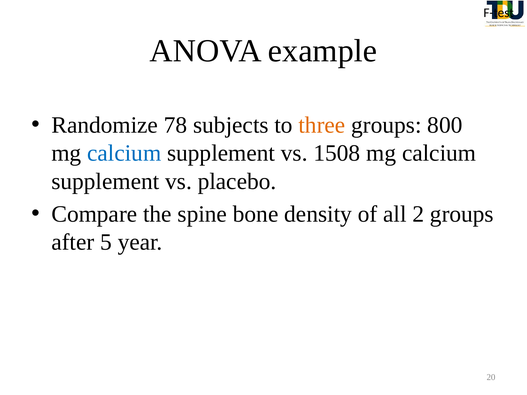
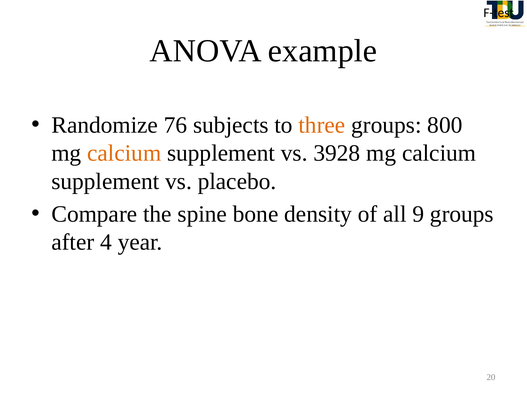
78: 78 -> 76 (176, 125)
calcium colour: blue -> orange (124, 153)
1508: 1508 -> 3928 (337, 153)
2: 2 -> 9 (418, 214)
5: 5 -> 4 (106, 242)
